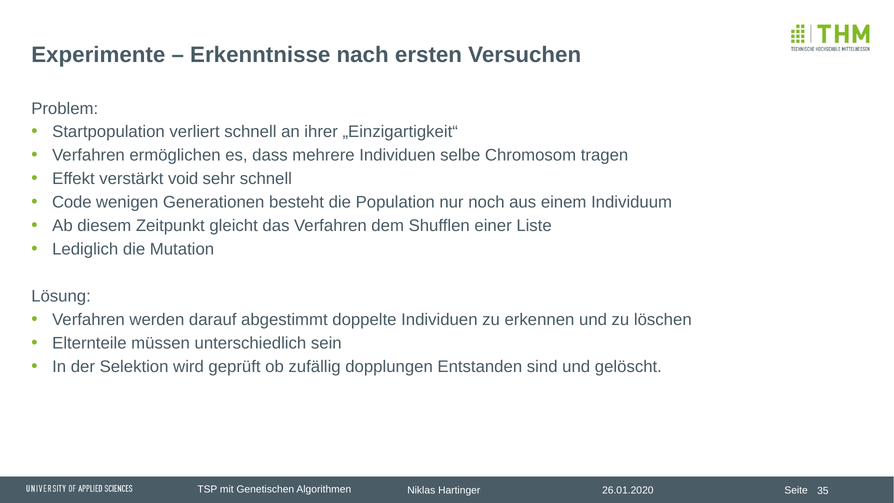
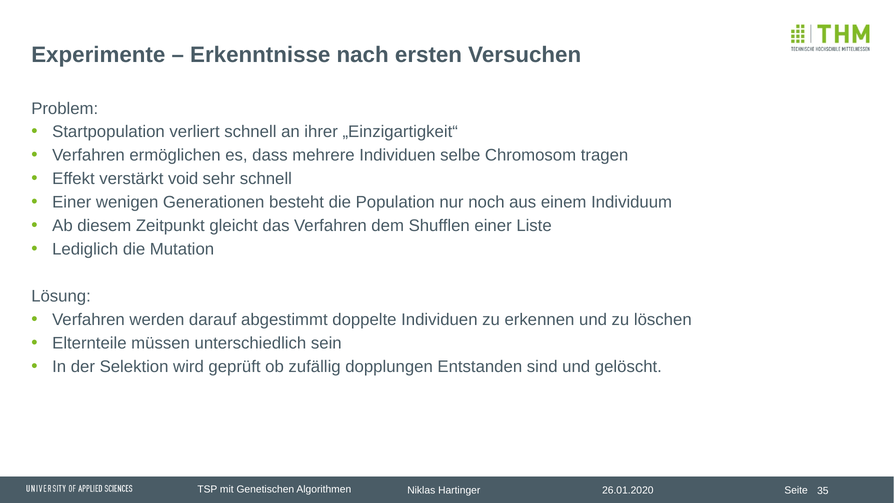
Code: Code -> Einer (72, 202)
